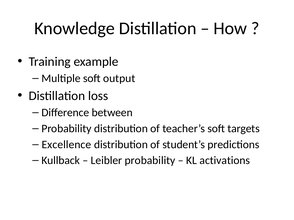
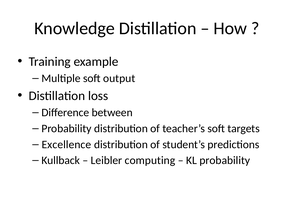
Leibler probability: probability -> computing (150, 161)
KL activations: activations -> probability (225, 161)
